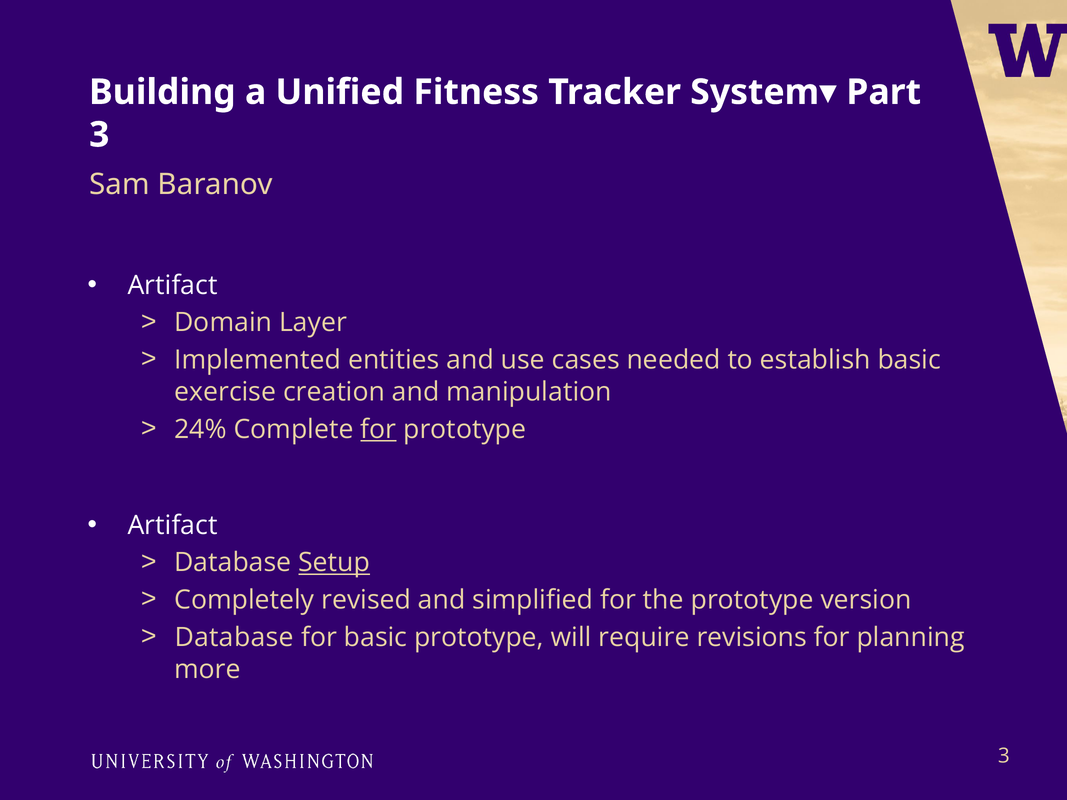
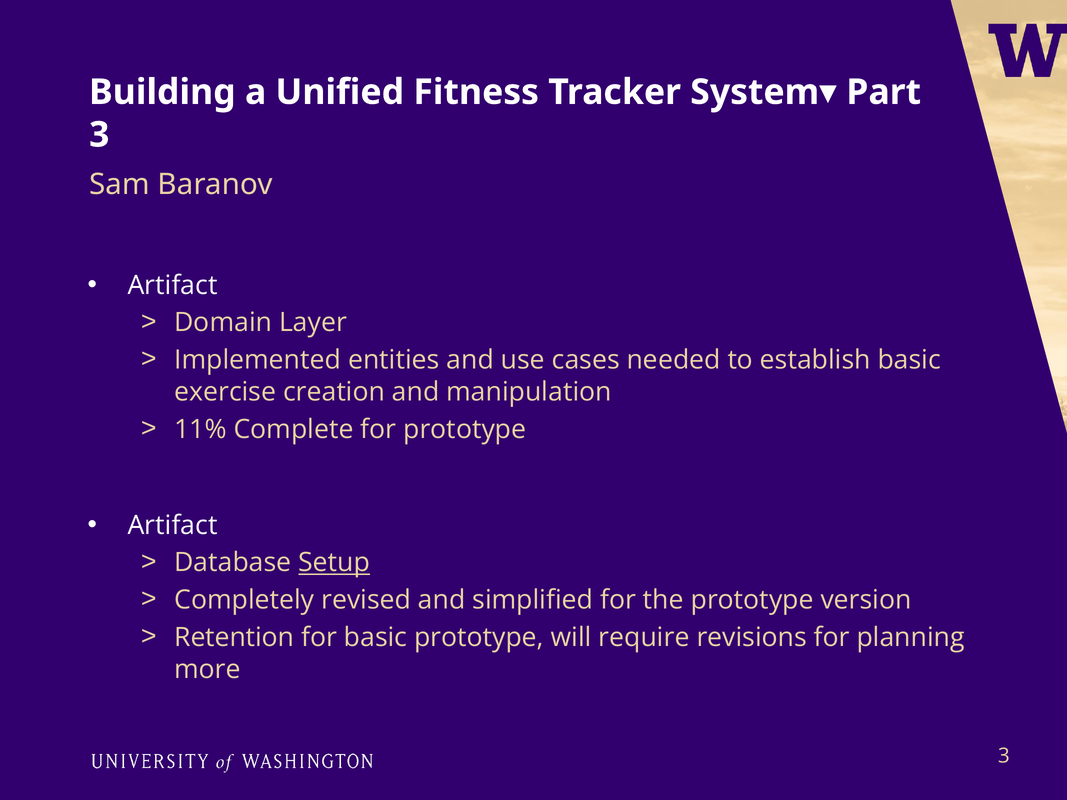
24%: 24% -> 11% (201, 429)
for underline: present -> none (378, 429)
Database: Database -> Retention (234, 638)
